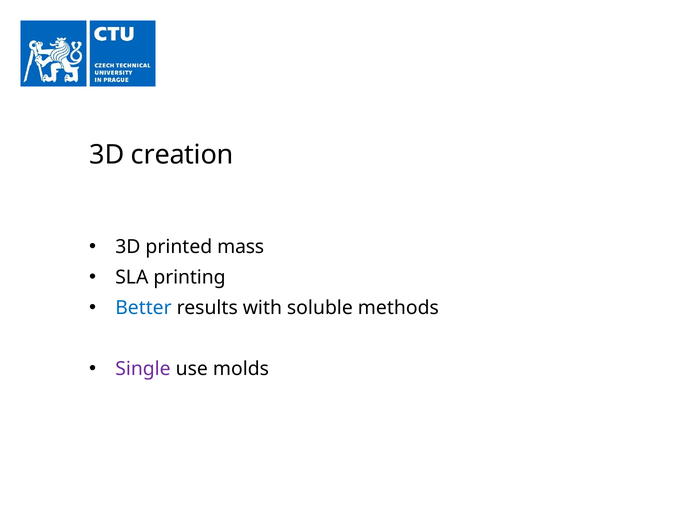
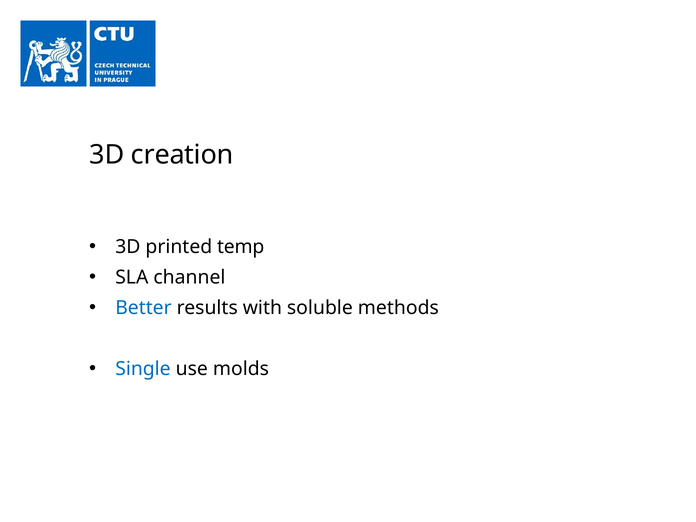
mass: mass -> temp (241, 247)
printing: printing -> channel (189, 277)
Single colour: purple -> blue (143, 369)
